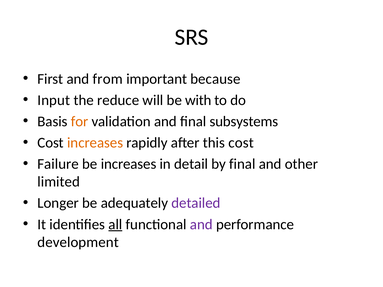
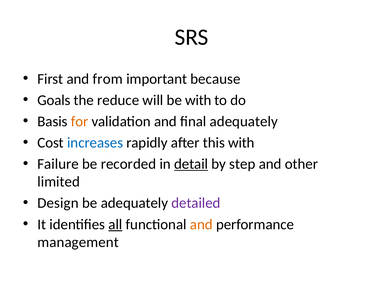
Input: Input -> Goals (54, 100)
final subsystems: subsystems -> adequately (244, 122)
increases colour: orange -> blue (95, 143)
this cost: cost -> with (241, 143)
be increases: increases -> recorded (128, 164)
detail underline: none -> present (191, 164)
by final: final -> step (242, 164)
Longer: Longer -> Design (58, 203)
and colour: purple -> orange (201, 225)
development: development -> management (78, 242)
